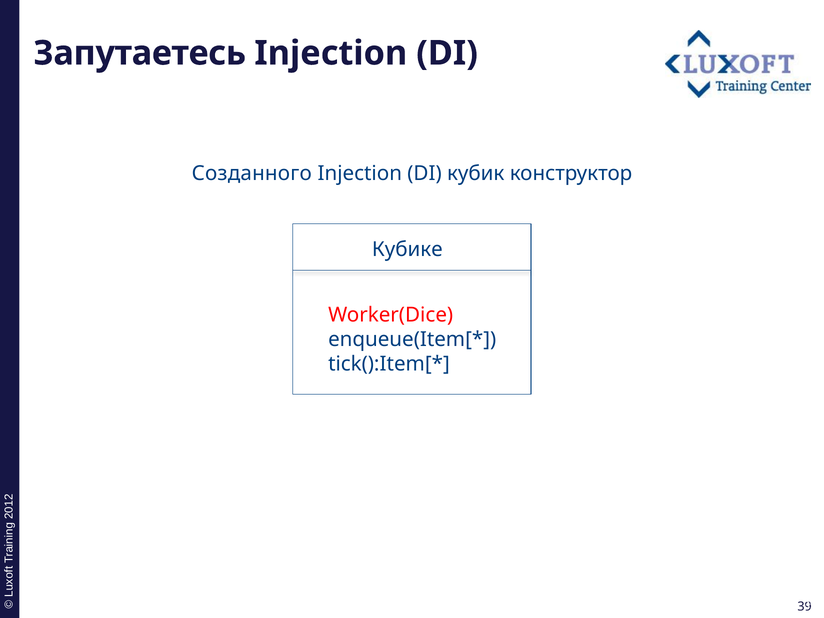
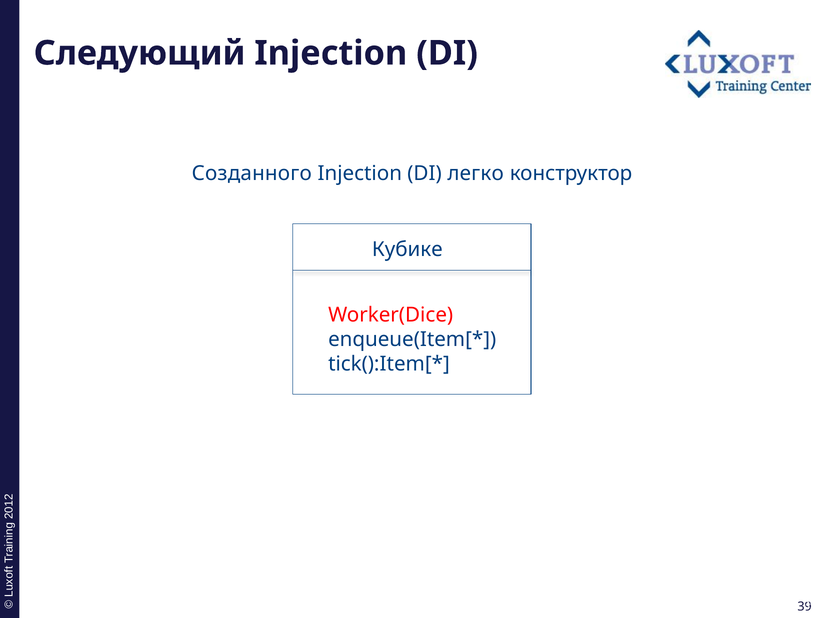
Запутаетесь: Запутаетесь -> Следующий (140, 53)
кубик: кубик -> легко (476, 173)
